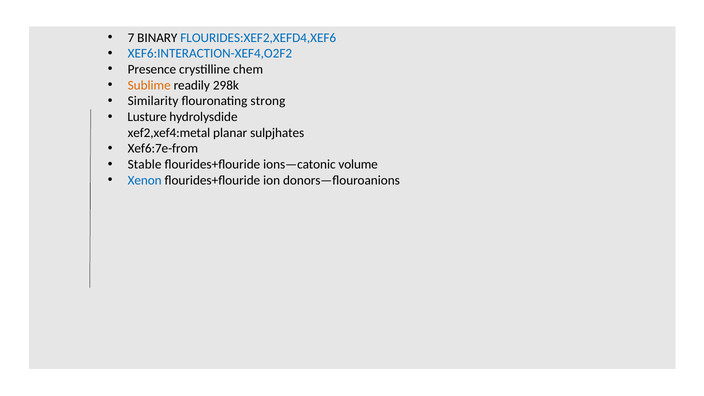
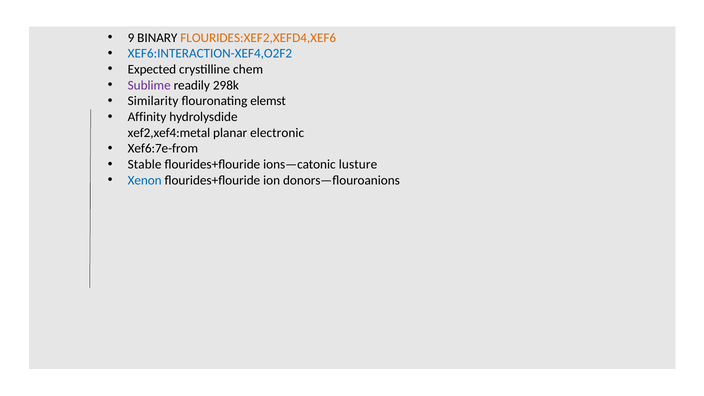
7: 7 -> 9 (131, 38)
FLOURIDES:XEF2,XEFD4,XEF6 colour: blue -> orange (258, 38)
Presence: Presence -> Expected (152, 69)
Sublime colour: orange -> purple (149, 85)
strong: strong -> elemst (268, 101)
Lusture: Lusture -> Affinity (147, 117)
sulpjhates: sulpjhates -> electronic (277, 133)
volume: volume -> lusture (358, 164)
